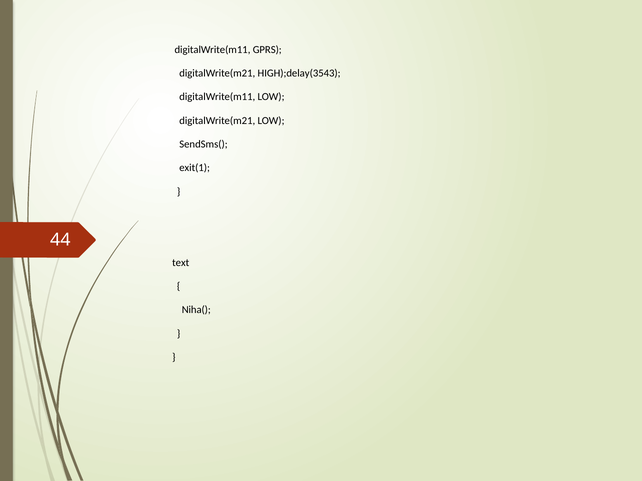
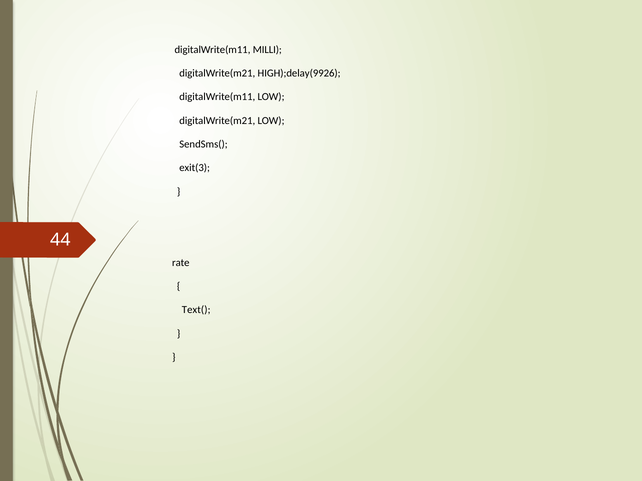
GPRS: GPRS -> MILLI (267, 50)
HIGH);delay(3543: HIGH);delay(3543 -> HIGH);delay(9926 (299, 73)
exit(1: exit(1 -> exit(3 (195, 168)
text: text -> rate (181, 263)
Niha(: Niha( -> Text( (196, 310)
